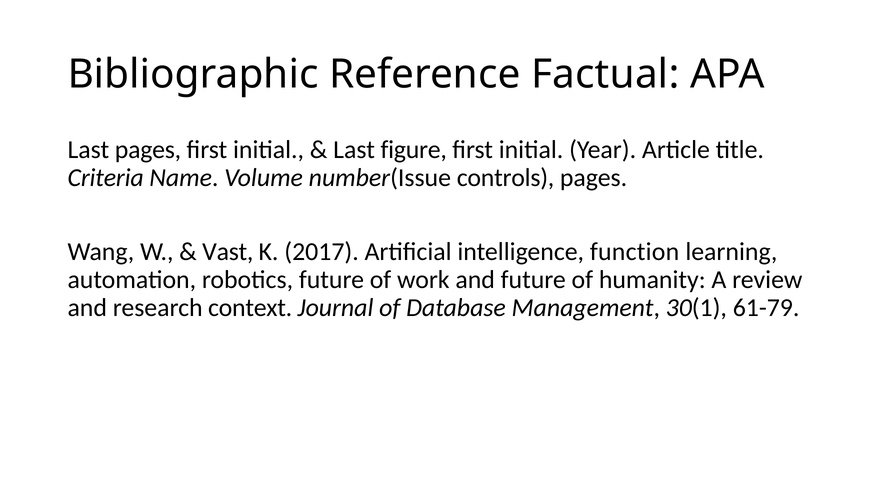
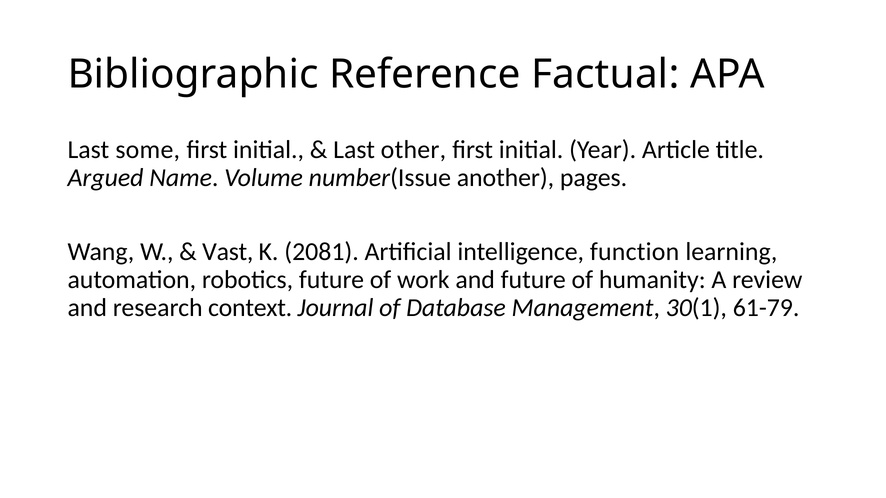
Last pages: pages -> some (148, 150)
figure: figure -> other (413, 150)
Criteria: Criteria -> Argued (106, 178)
controls: controls -> another (505, 178)
2017: 2017 -> 2081 (322, 252)
